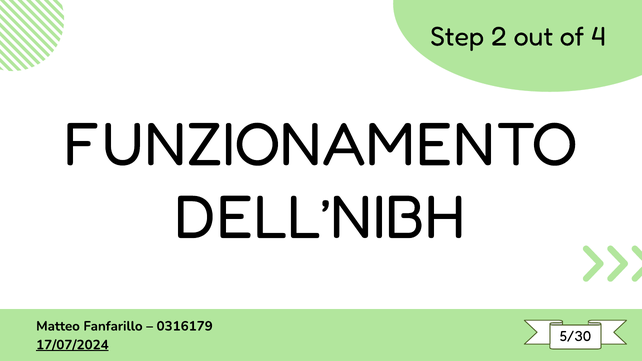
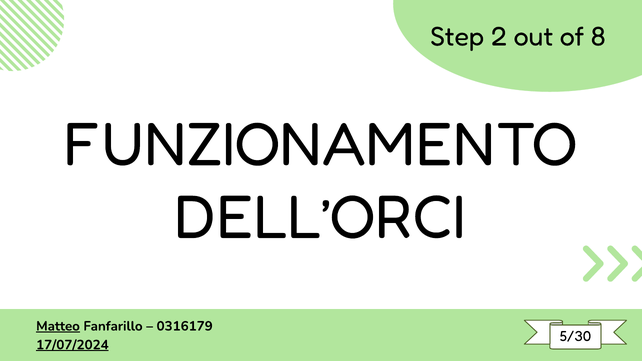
4: 4 -> 8 (598, 37)
DELL’NIBH: DELL’NIBH -> DELL’ORCI (320, 218)
Matteo underline: none -> present (58, 326)
